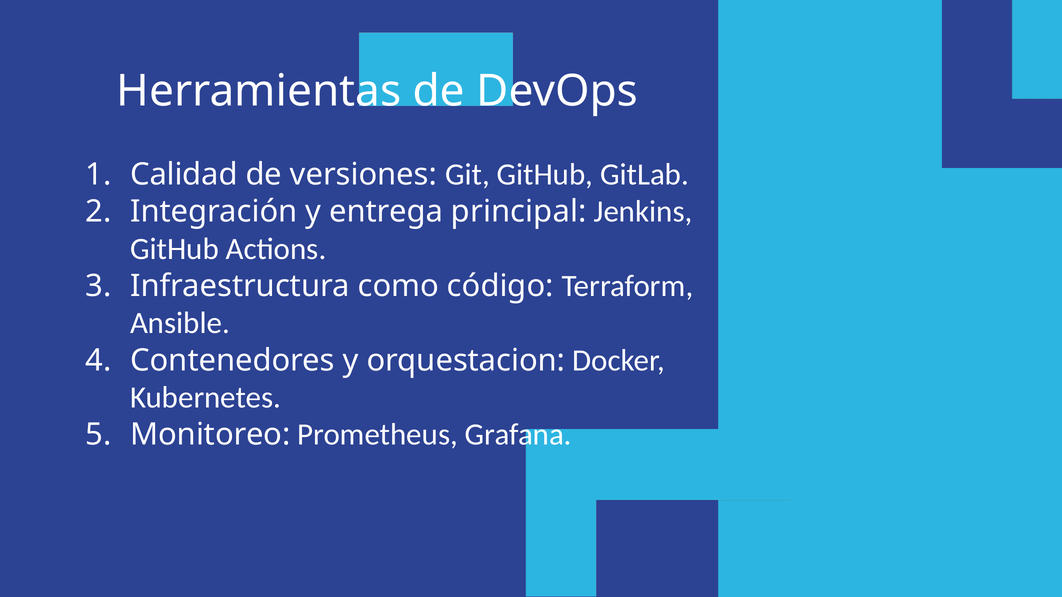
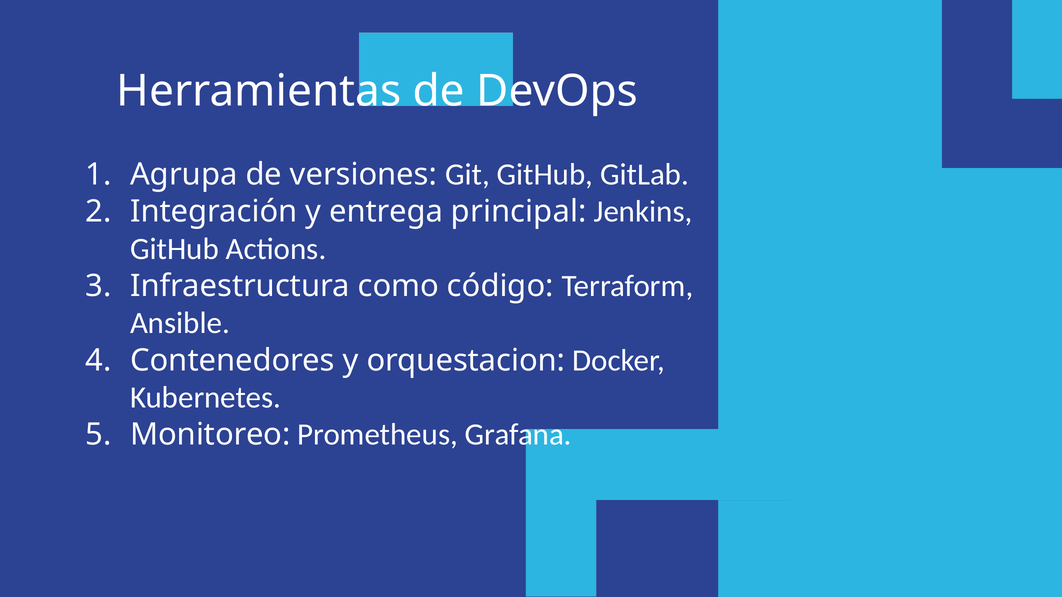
Calidad: Calidad -> Agrupa (184, 175)
